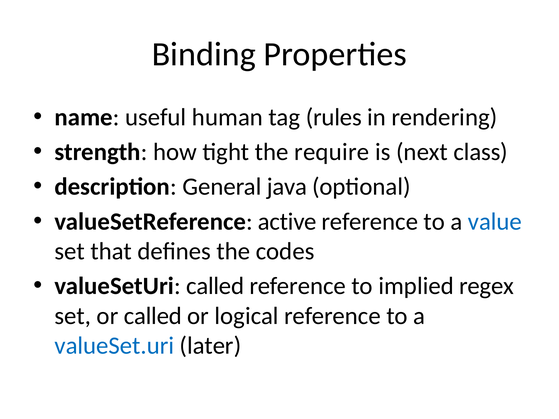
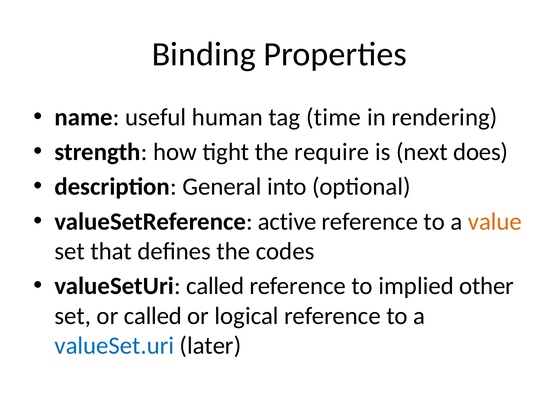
rules: rules -> time (334, 117)
class: class -> does (481, 152)
java: java -> into (287, 187)
value colour: blue -> orange (495, 222)
regex: regex -> other (487, 286)
